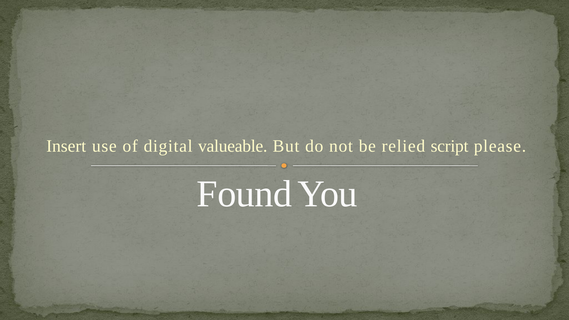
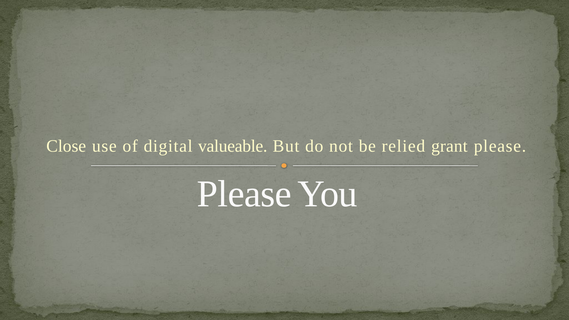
Insert: Insert -> Close (66, 146)
script: script -> grant (449, 146)
Found: Found -> Please (244, 194)
